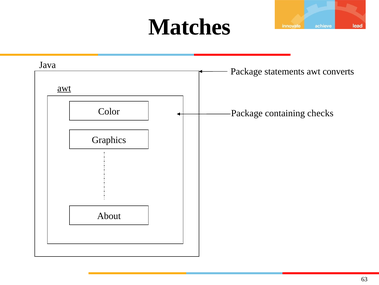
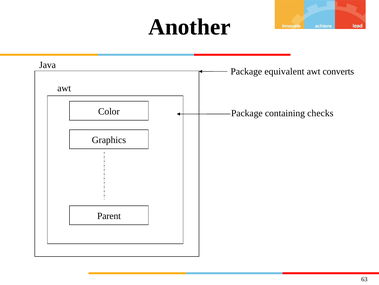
Matches: Matches -> Another (189, 27)
statements: statements -> equivalent (284, 71)
awt underline: present -> none (64, 88)
About: About -> Parent (109, 215)
